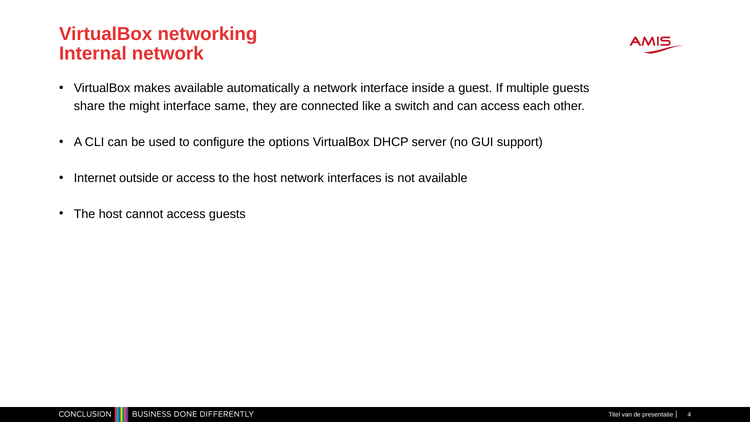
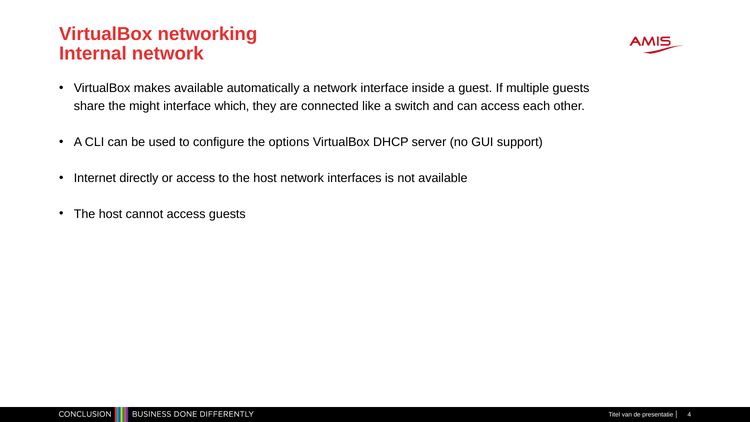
same: same -> which (232, 106)
outside: outside -> directly (139, 178)
